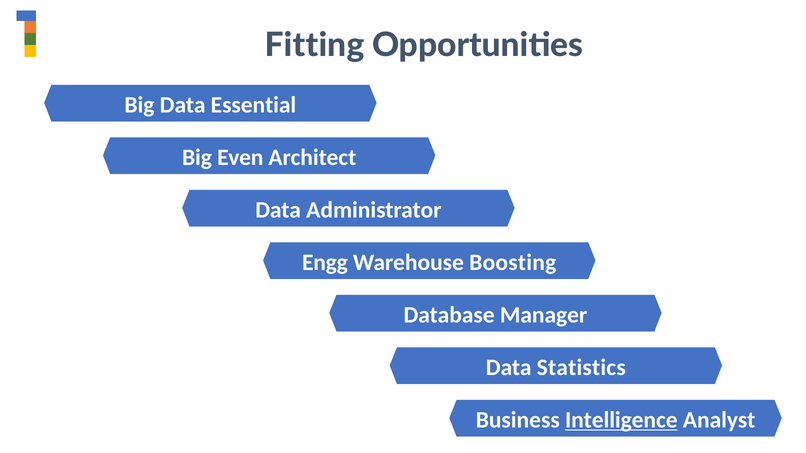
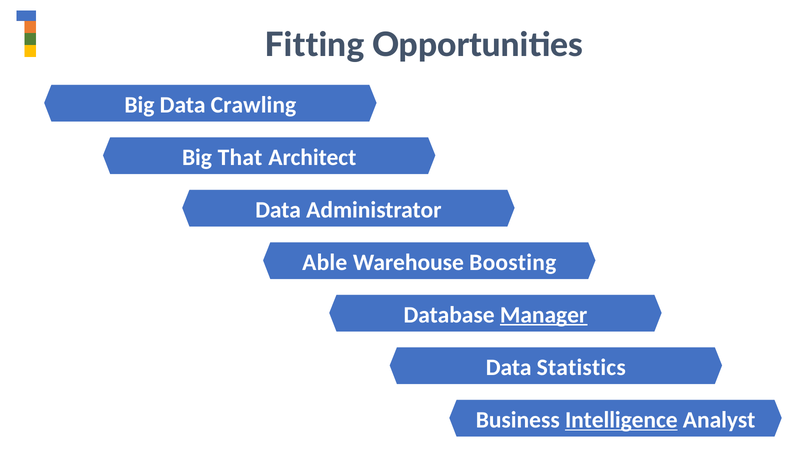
Essential: Essential -> Crawling (253, 105)
Even: Even -> That (240, 157)
Engg: Engg -> Able (325, 263)
Manager underline: none -> present (544, 315)
